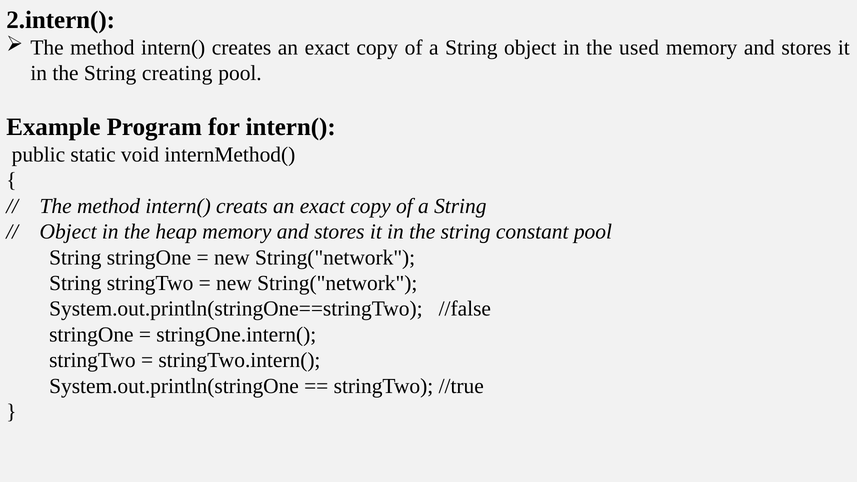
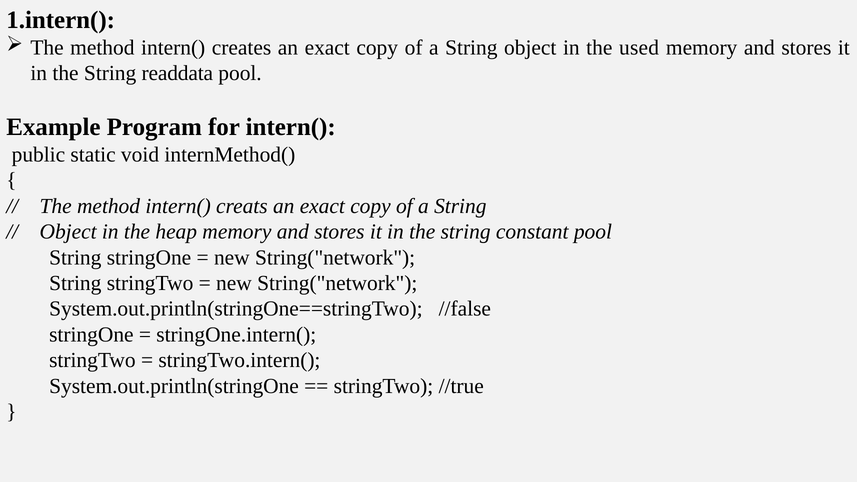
2.intern(: 2.intern( -> 1.intern( (61, 20)
creating: creating -> readdata (177, 73)
